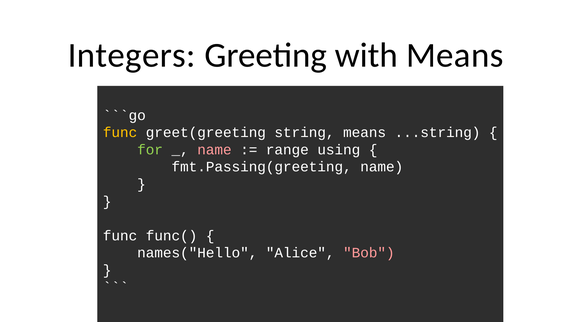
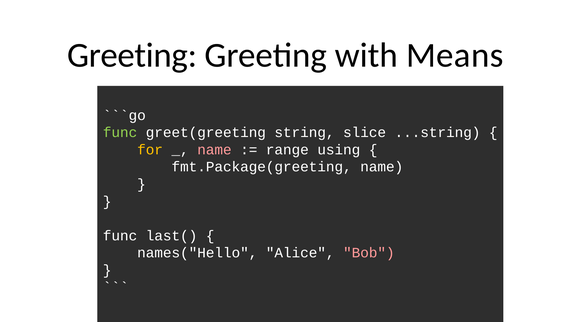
Integers: Integers -> Greeting (132, 55)
func colour: yellow -> light green (120, 132)
string means: means -> slice (365, 132)
for colour: light green -> yellow (150, 150)
fmt.Passing(greeting: fmt.Passing(greeting -> fmt.Package(greeting (262, 167)
func(: func( -> last( (172, 235)
